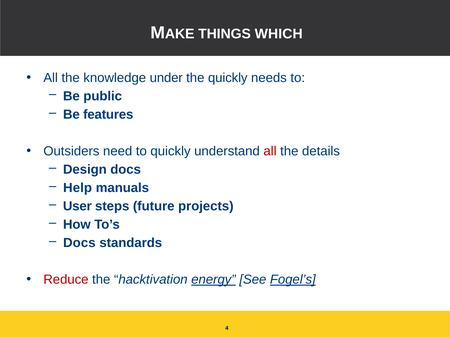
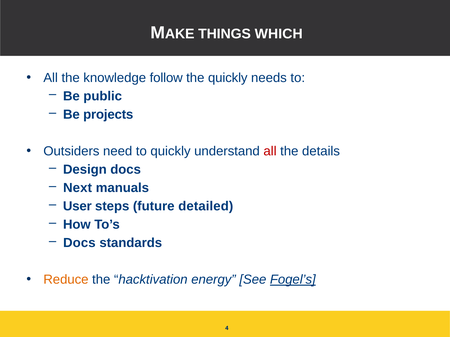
under: under -> follow (166, 78)
features: features -> projects (108, 115)
Help: Help -> Next (78, 188)
projects: projects -> detailed (206, 207)
Reduce colour: red -> orange (66, 280)
energy underline: present -> none (214, 280)
